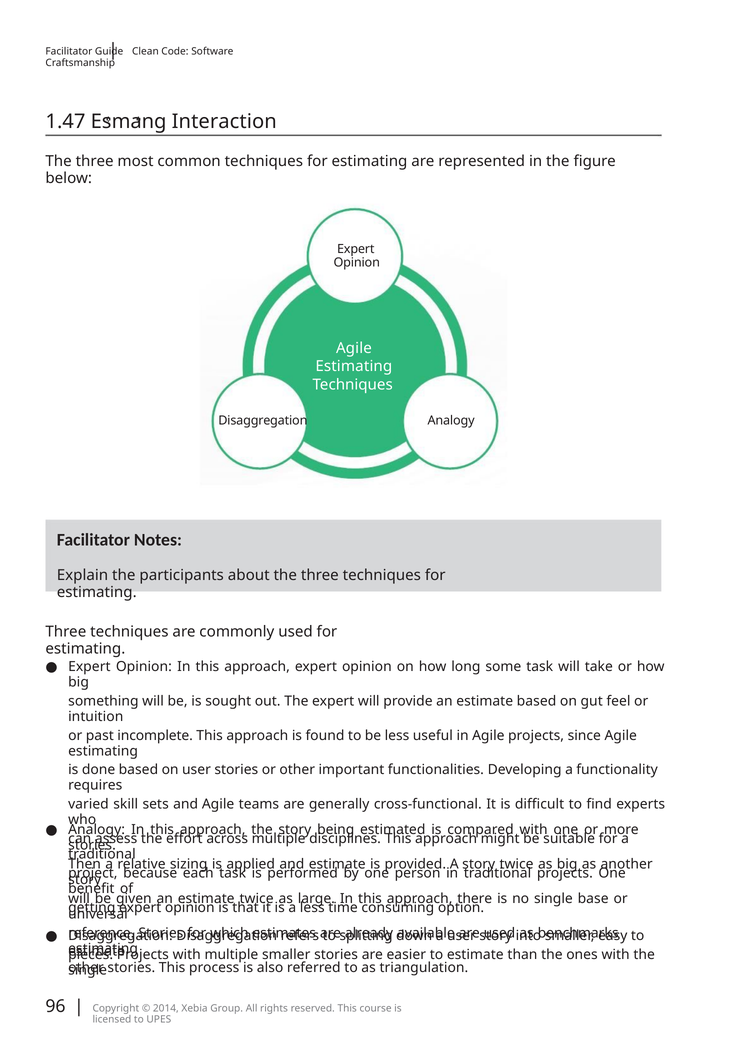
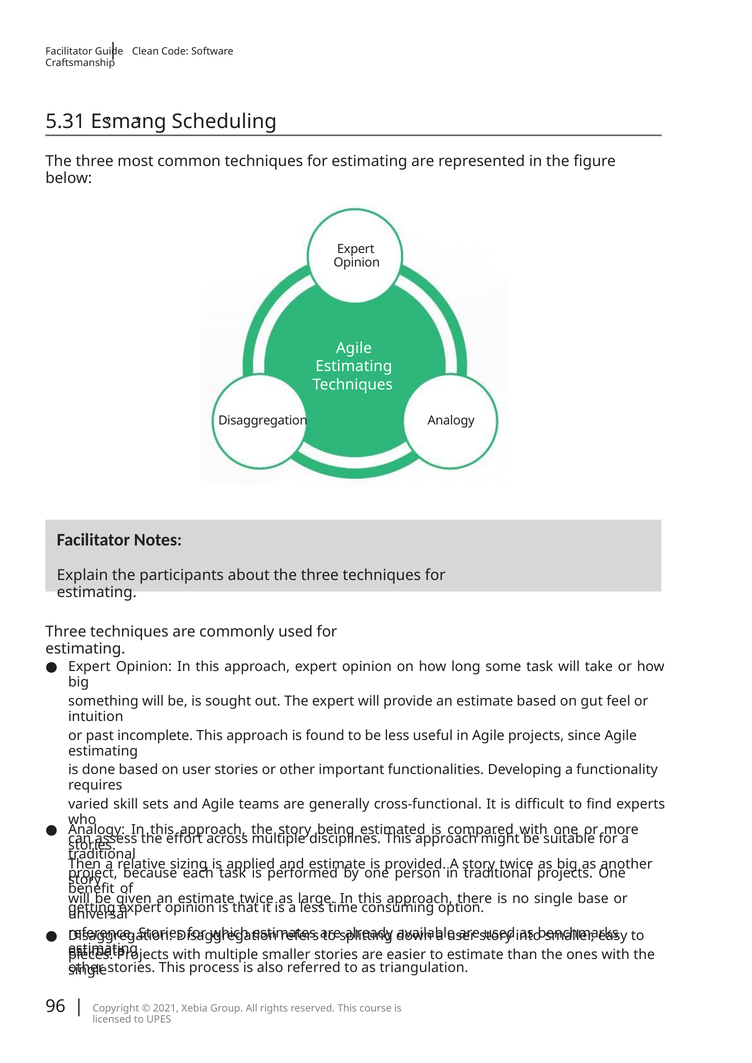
1.47: 1.47 -> 5.31 (65, 122)
Interaction: Interaction -> Scheduling (224, 122)
2014: 2014 -> 2021 (166, 1008)
